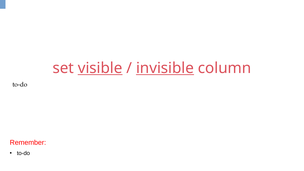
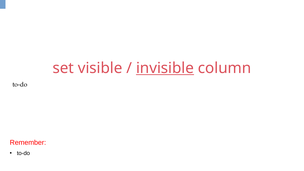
visible underline: present -> none (100, 68)
